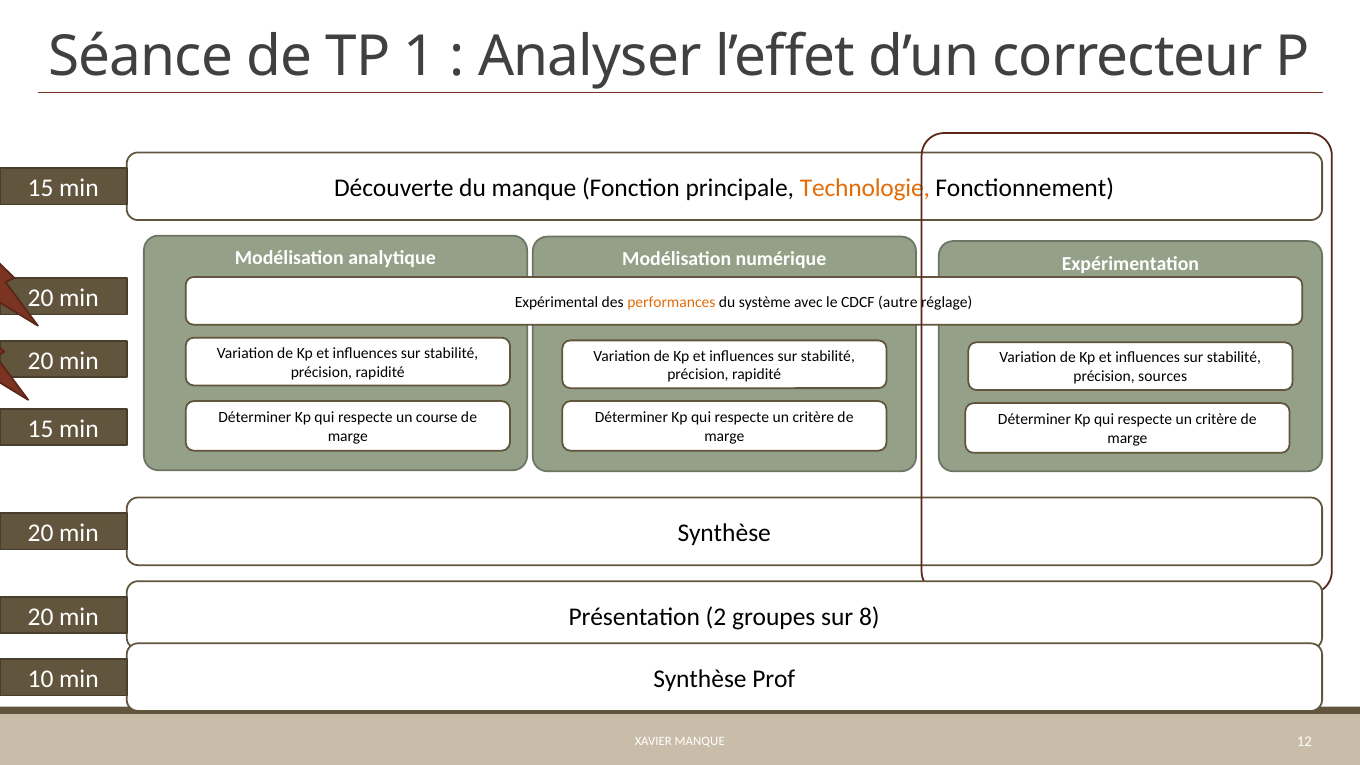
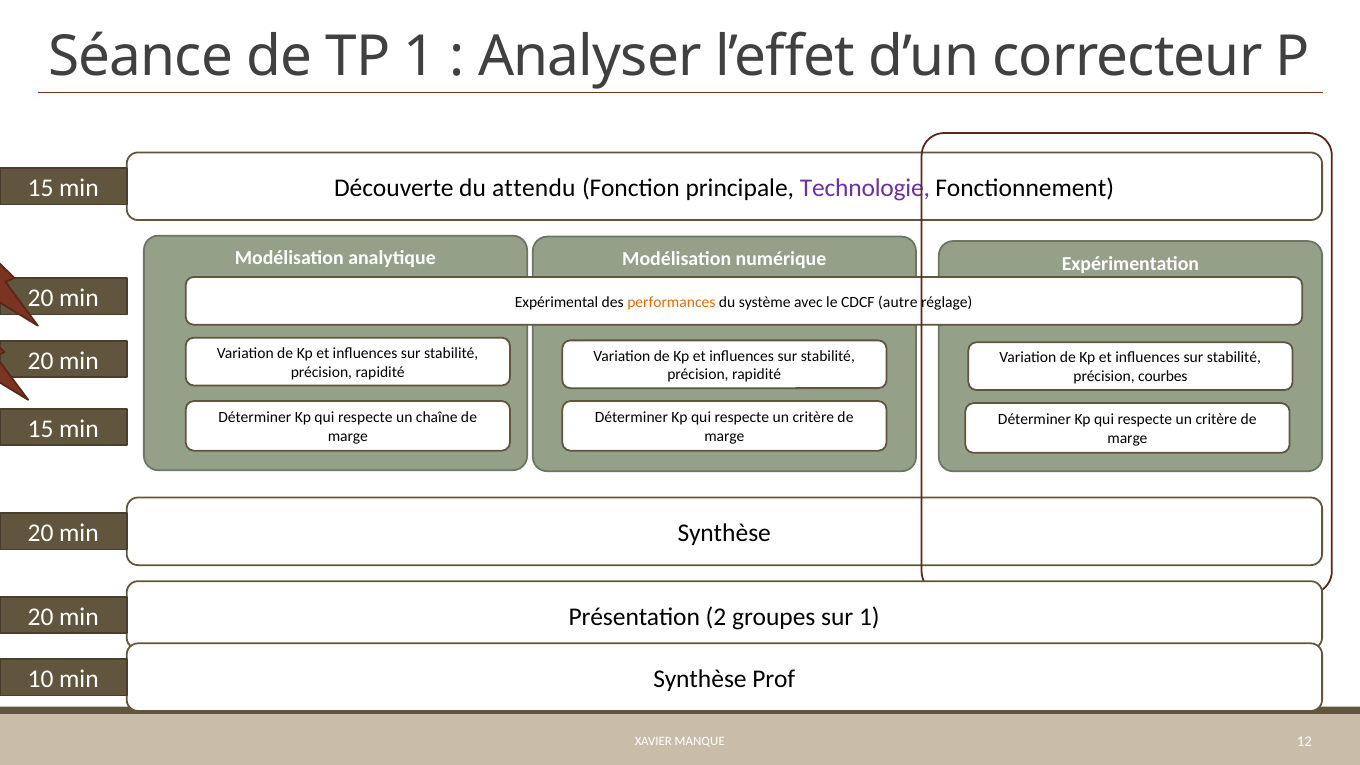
du manque: manque -> attendu (534, 188)
Technologie colour: orange -> purple (865, 188)
sources: sources -> courbes (1163, 377)
course: course -> chaîne (437, 418)
sur 8: 8 -> 1 (869, 617)
